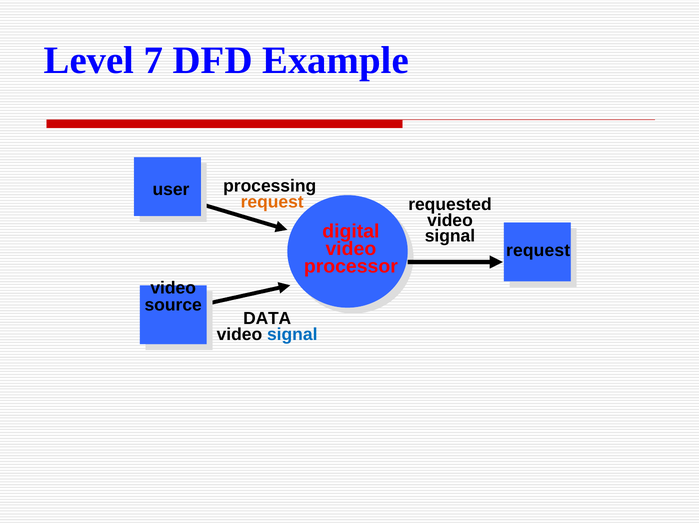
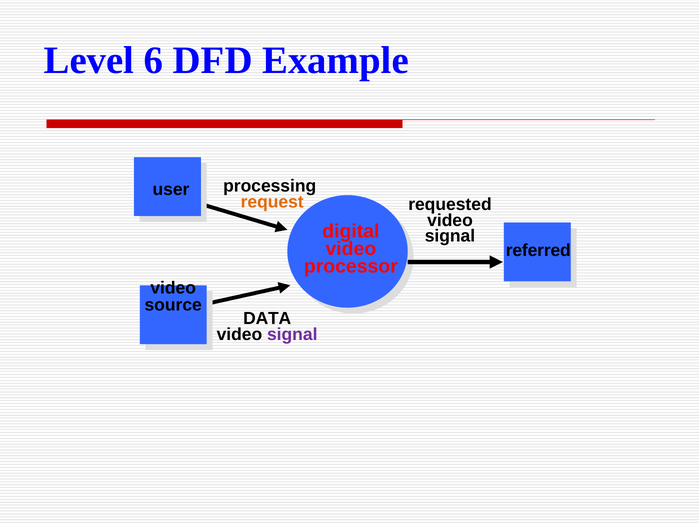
7: 7 -> 6 (153, 61)
request: request -> referred (538, 251)
signal colour: blue -> purple (292, 335)
